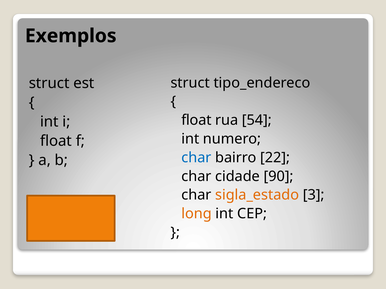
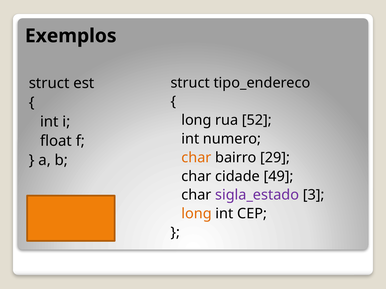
float: float -> long (196, 120)
54: 54 -> 52 (257, 120)
char colour: blue -> orange (196, 158)
22: 22 -> 29 (275, 158)
90: 90 -> 49 (279, 177)
sigla_estado colour: orange -> purple (257, 195)
